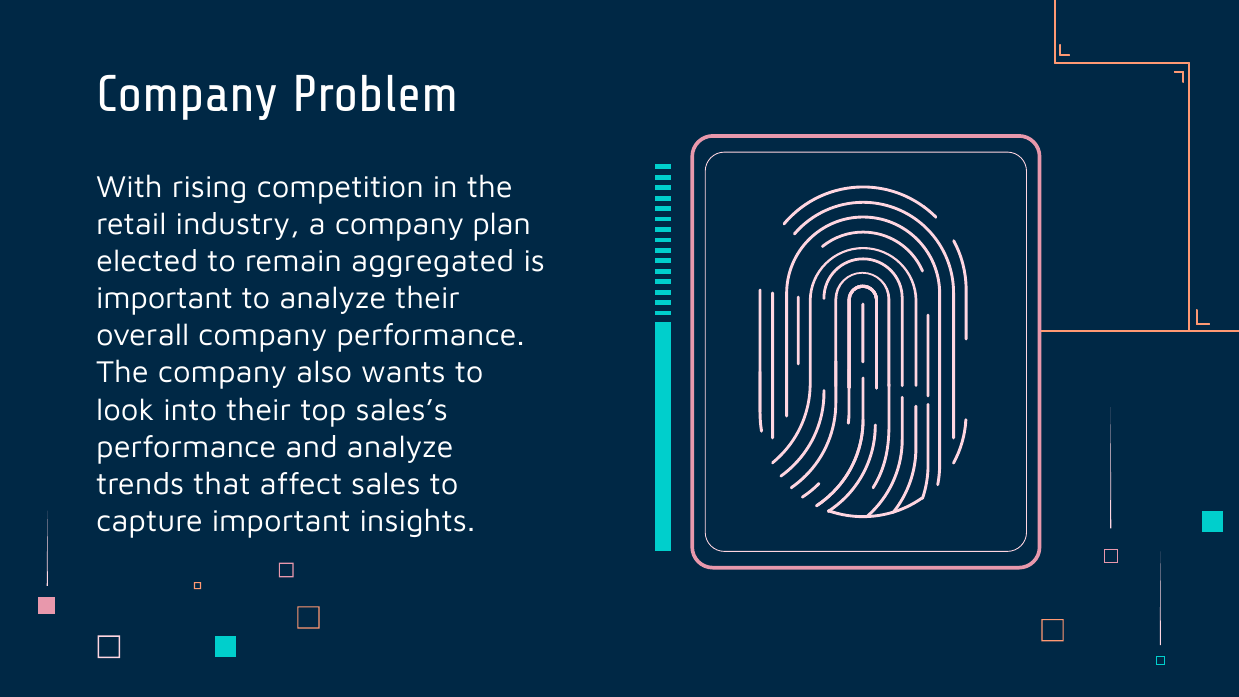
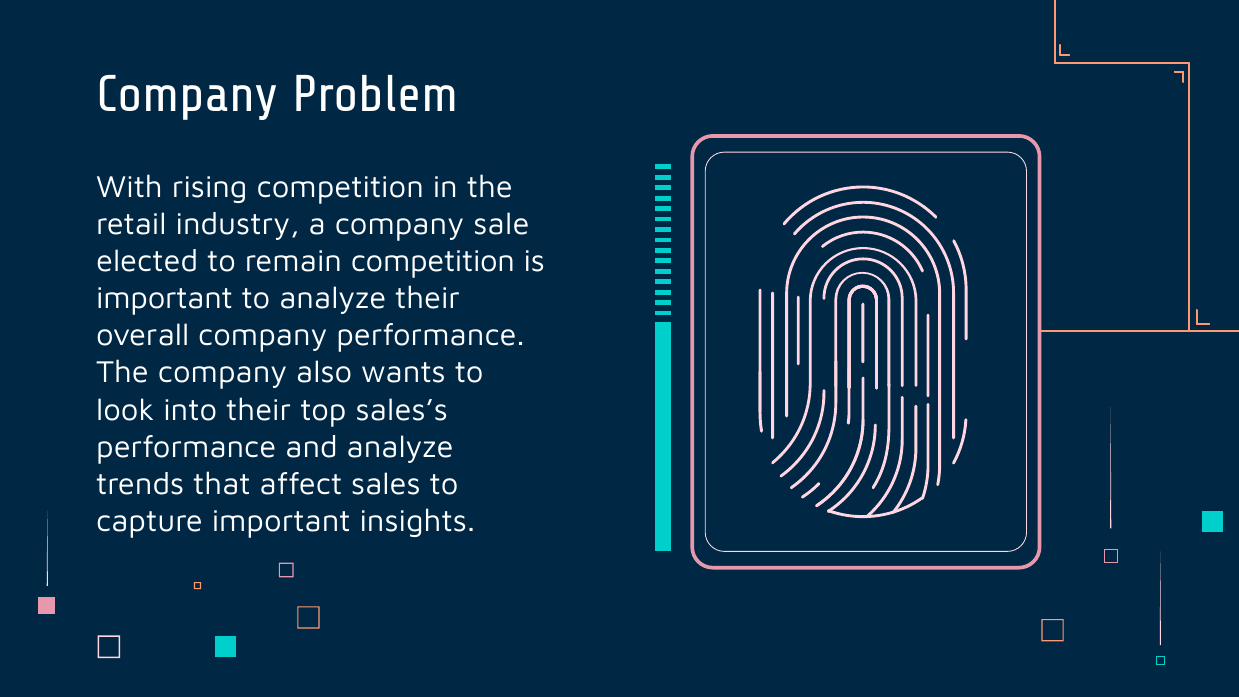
plan: plan -> sale (501, 224)
remain aggregated: aggregated -> competition (433, 261)
